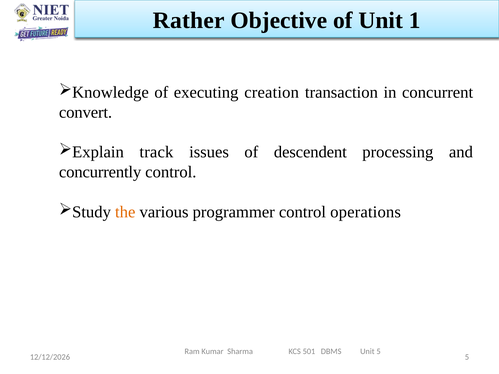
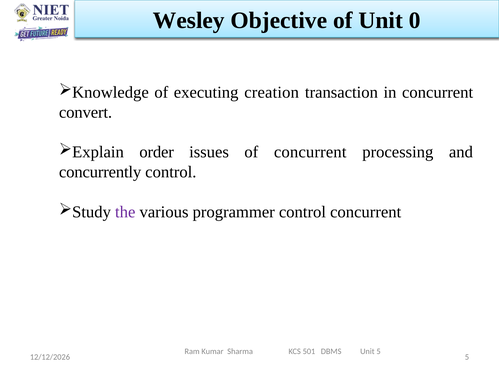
Rather: Rather -> Wesley (189, 20)
1: 1 -> 0 (415, 20)
track: track -> order (157, 152)
of descendent: descendent -> concurrent (310, 152)
the colour: orange -> purple (125, 212)
control operations: operations -> concurrent (366, 212)
